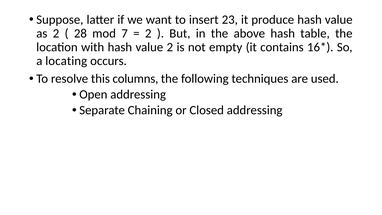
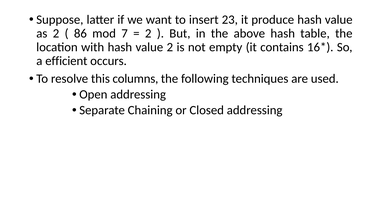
28: 28 -> 86 (80, 33)
locating: locating -> efficient (66, 61)
